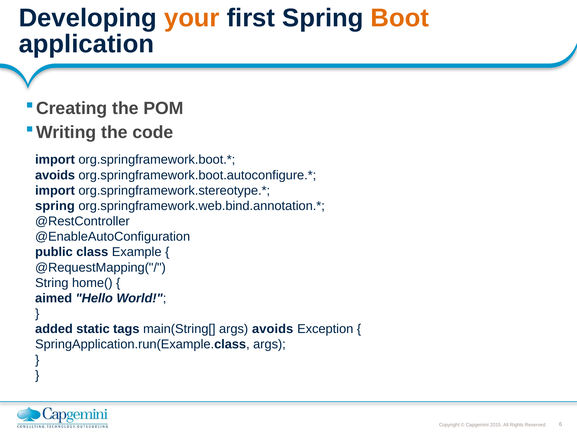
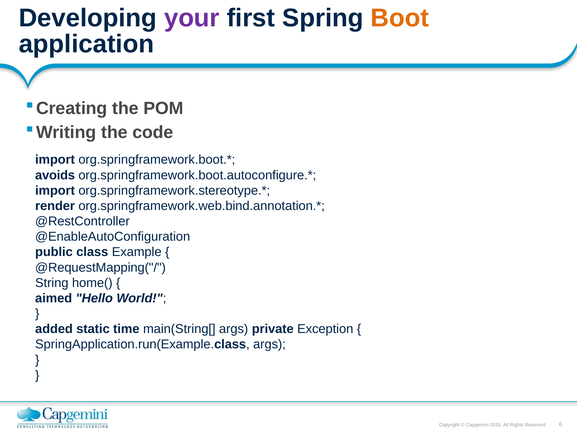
your colour: orange -> purple (192, 18)
spring: spring -> render (55, 206)
tags: tags -> time (126, 329)
args avoids: avoids -> private (273, 329)
